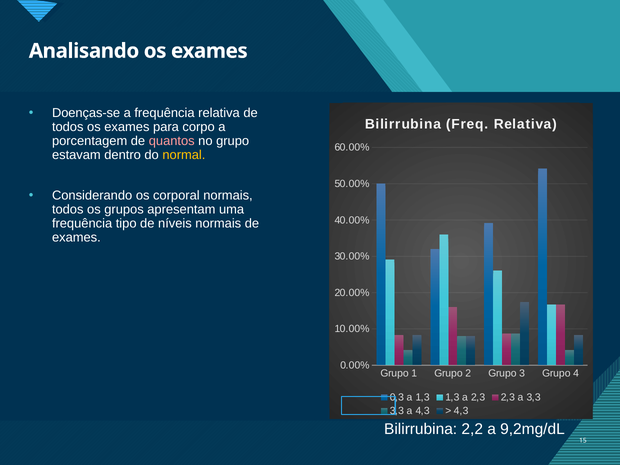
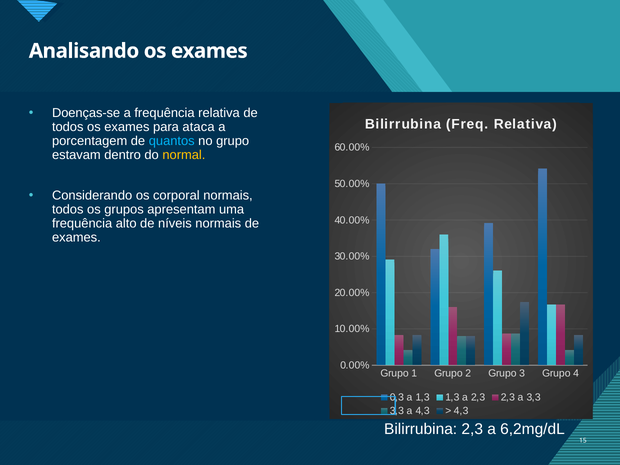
corpo: corpo -> ataca (199, 127)
quantos colour: pink -> light blue (172, 141)
tipo: tipo -> alto (126, 224)
Bilirrubina 2,2: 2,2 -> 2,3 (472, 429)
9,2mg/dL: 9,2mg/dL -> 6,2mg/dL (532, 429)
